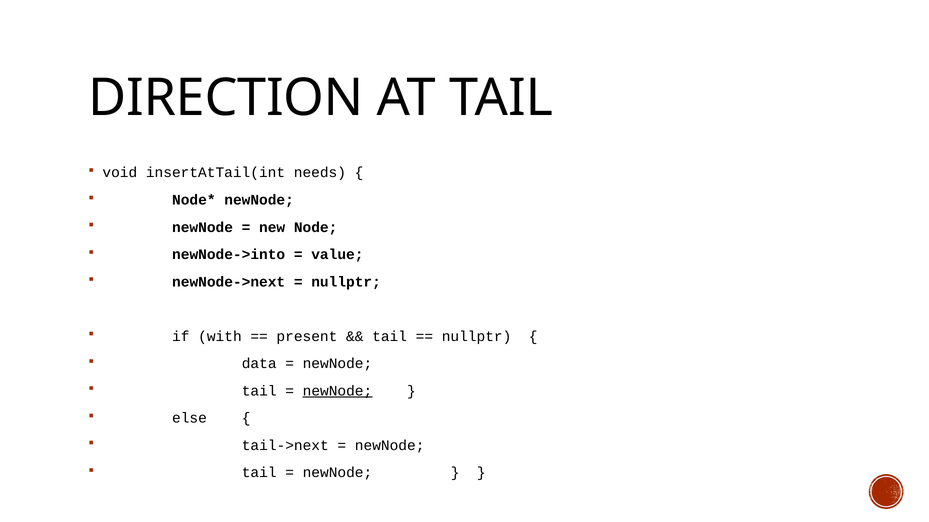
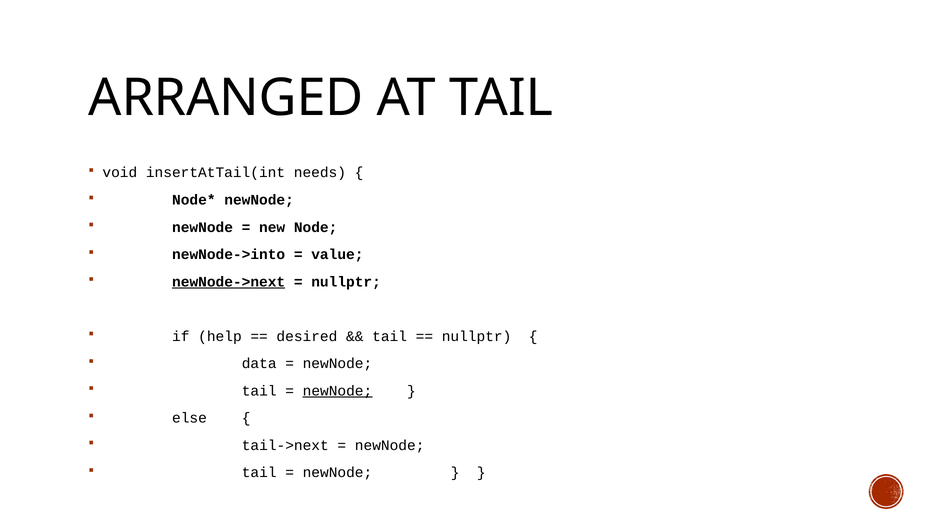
DIRECTION: DIRECTION -> ARRANGED (226, 98)
newNode->next underline: none -> present (229, 282)
with: with -> help (220, 337)
present: present -> desired (307, 337)
